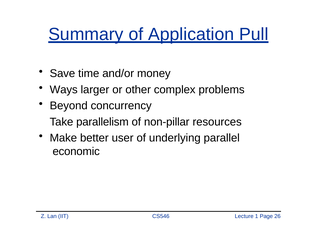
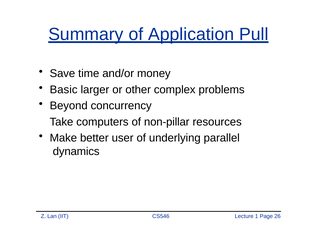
Ways: Ways -> Basic (64, 90)
parallelism: parallelism -> computers (102, 122)
economic: economic -> dynamics (76, 151)
